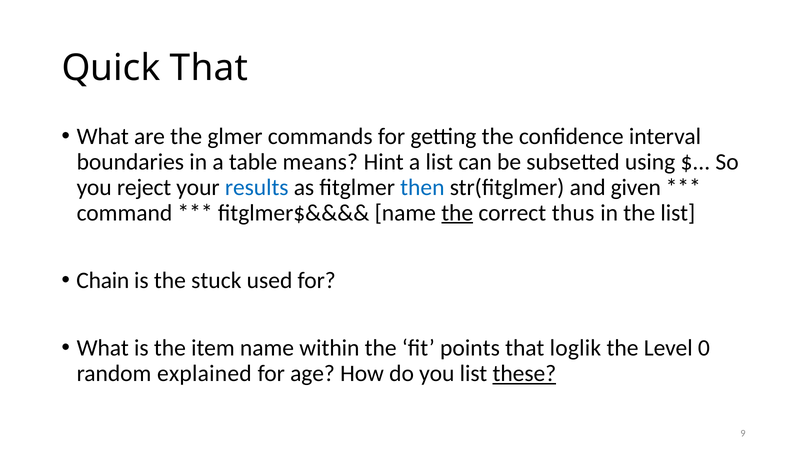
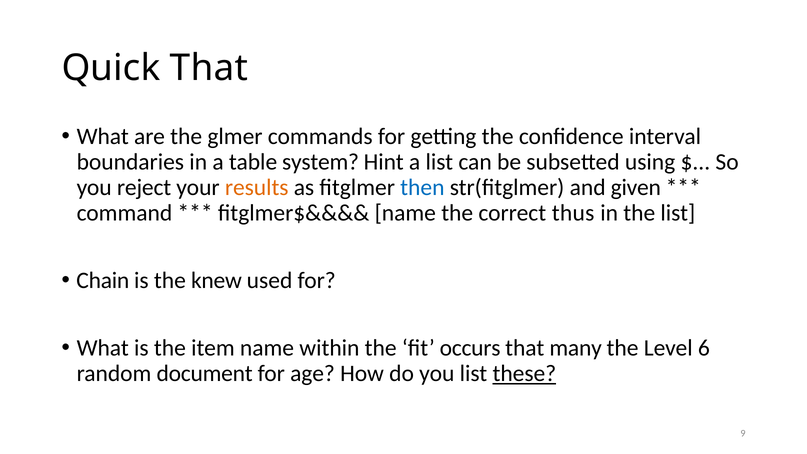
means: means -> system (321, 162)
results colour: blue -> orange (257, 187)
the underline: present -> none (457, 213)
stuck: stuck -> knew (216, 280)
points: points -> occurs (470, 348)
loglik: loglik -> many (576, 348)
0: 0 -> 6 (704, 348)
explained: explained -> document (205, 373)
